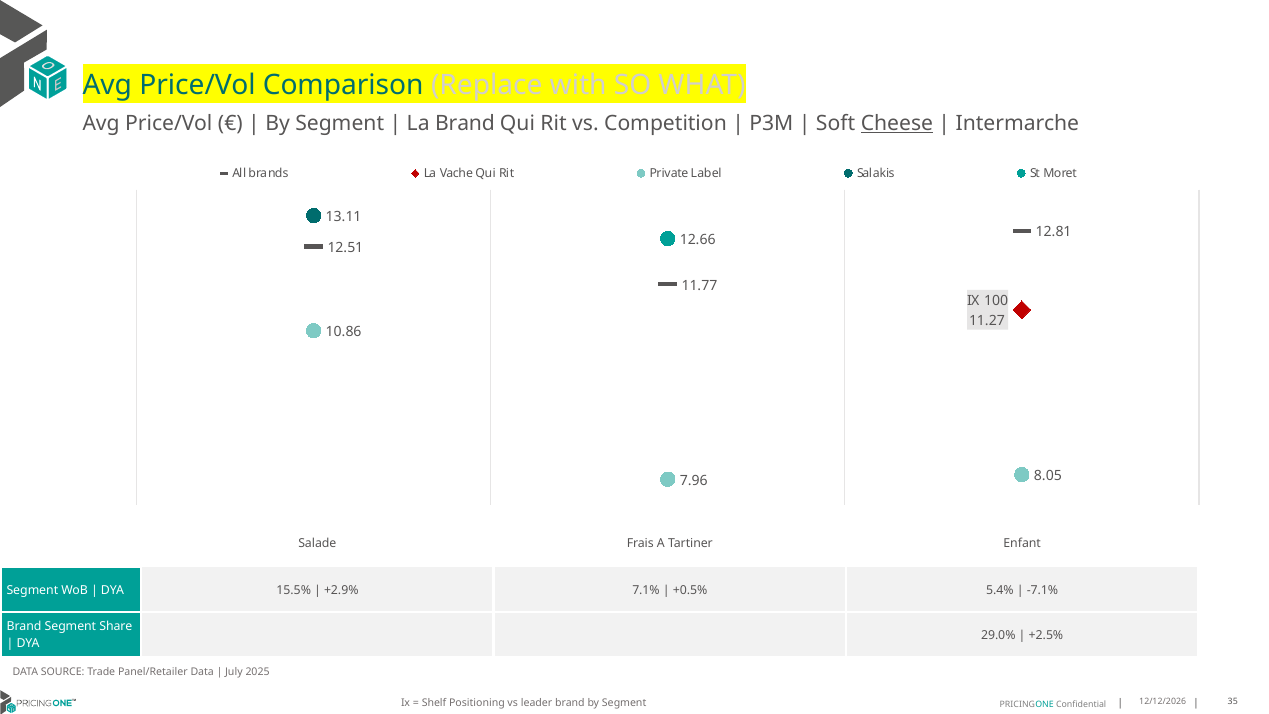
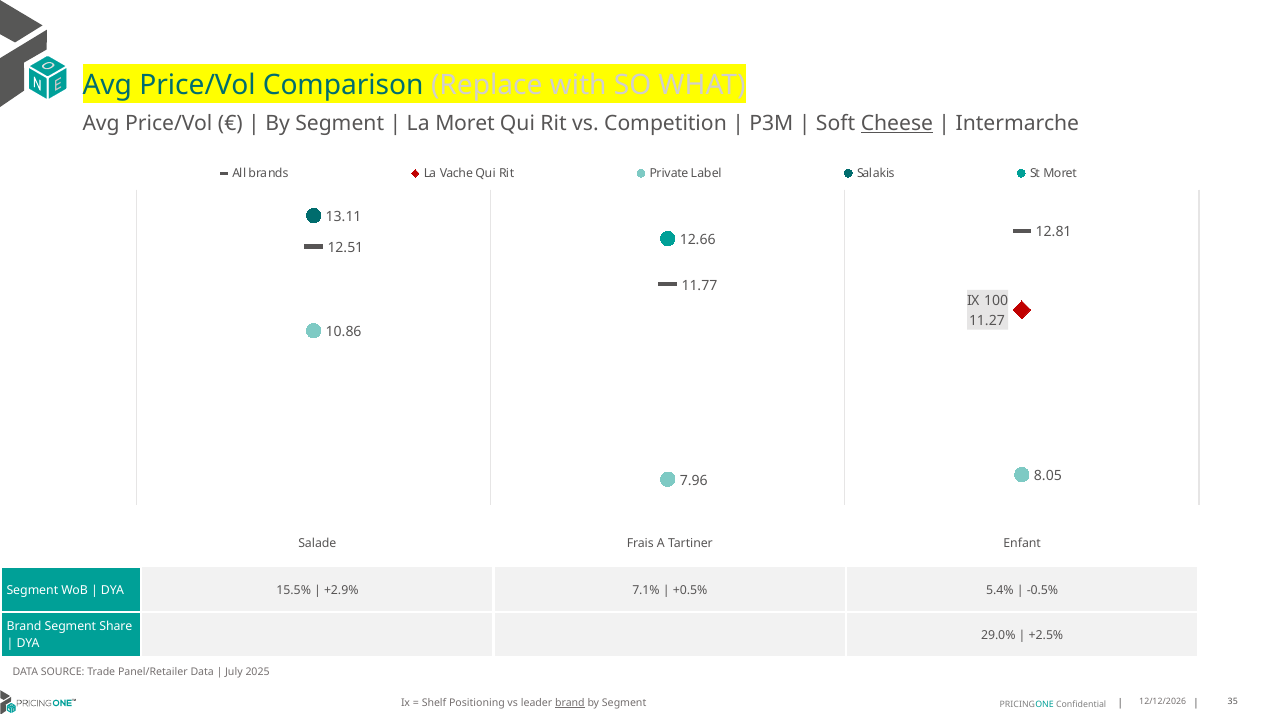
La Brand: Brand -> Moret (465, 124)
-7.1%: -7.1% -> -0.5% (1043, 590)
brand underline: none -> present (570, 703)
